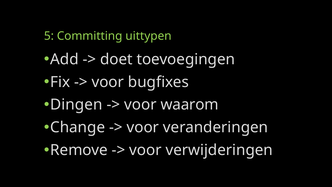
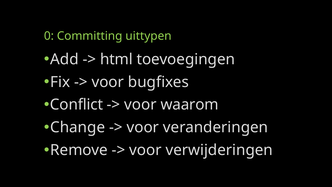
5: 5 -> 0 (49, 36)
doet: doet -> html (116, 59)
Dingen: Dingen -> Conflict (77, 105)
